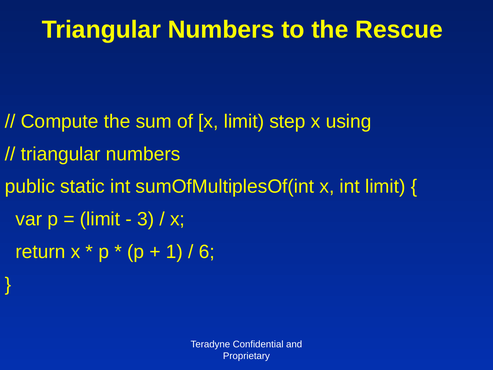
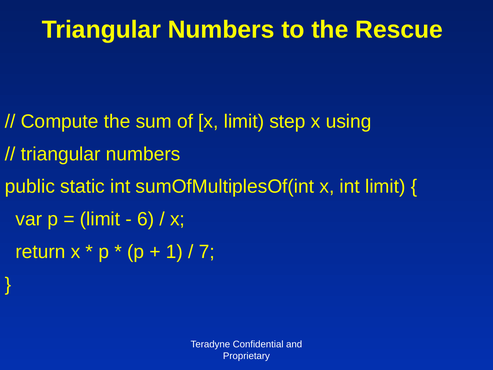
3: 3 -> 6 (146, 219)
6: 6 -> 7 (207, 252)
